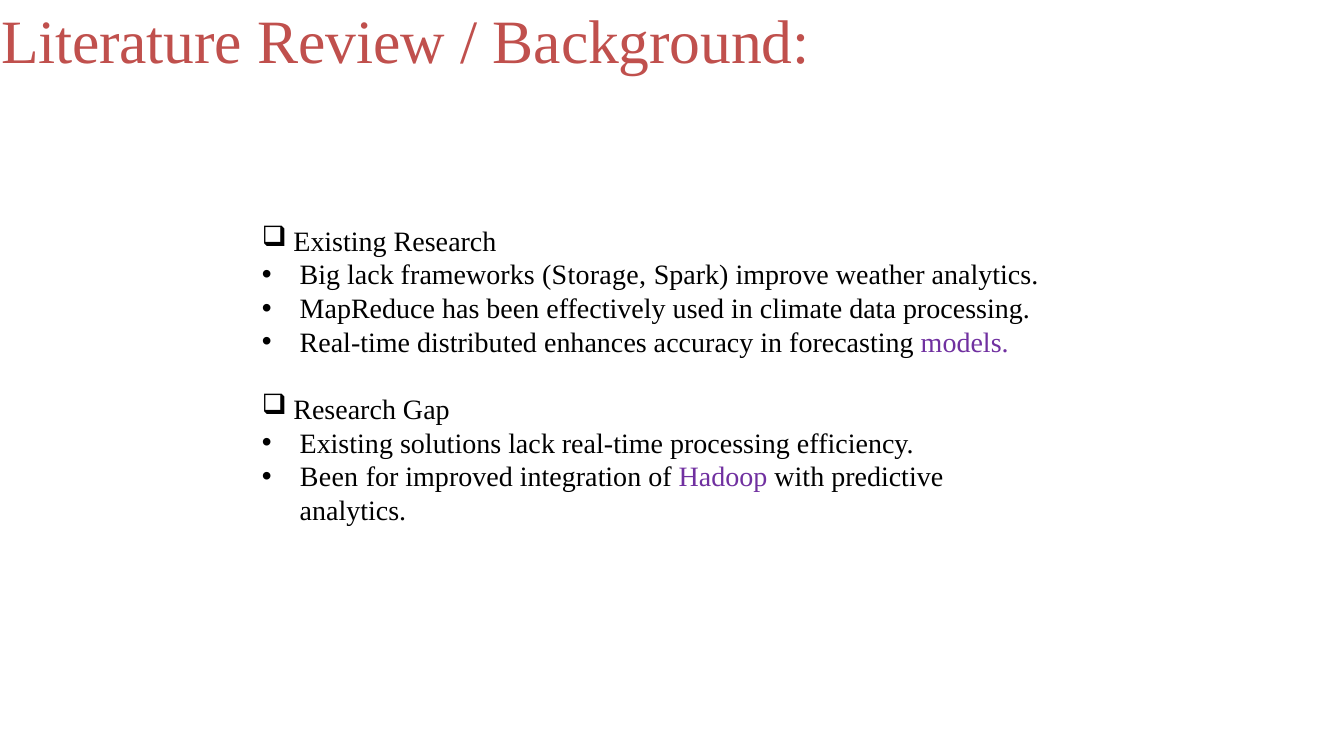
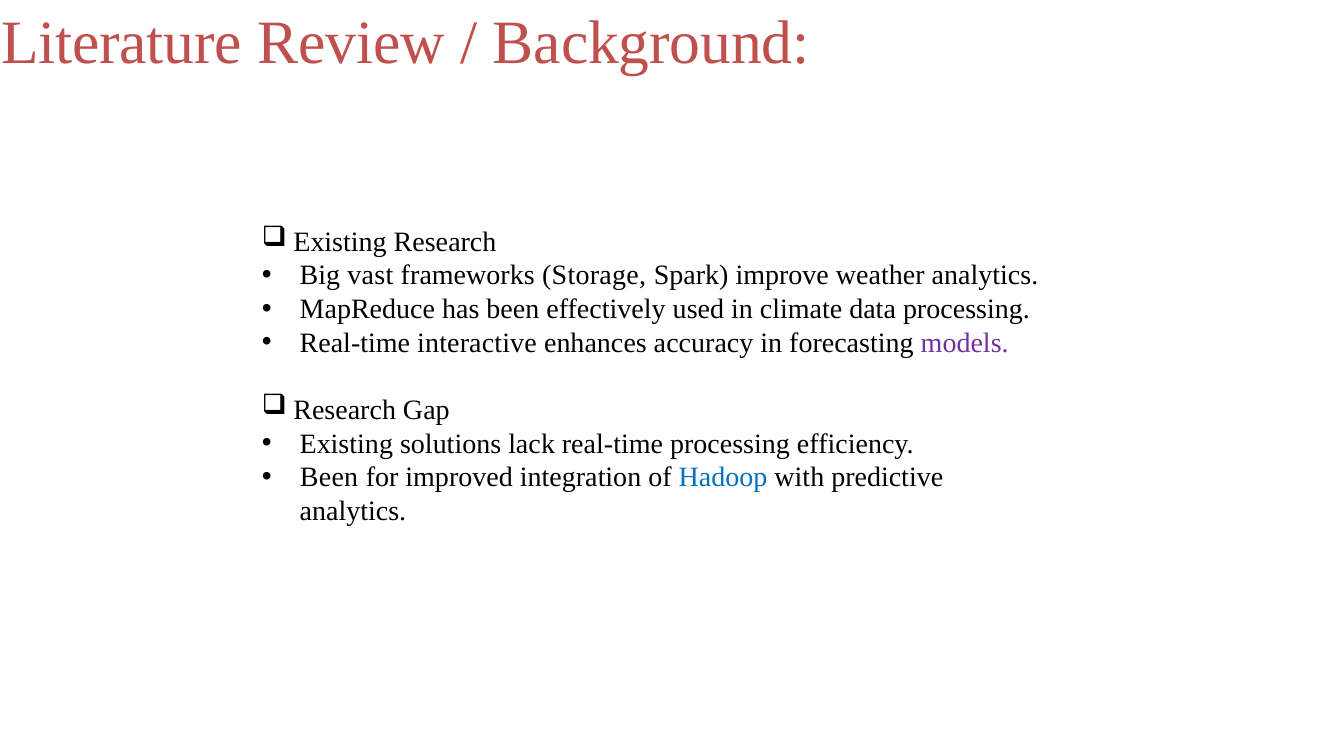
Big lack: lack -> vast (370, 276)
distributed: distributed -> interactive (477, 343)
Hadoop colour: purple -> blue (723, 477)
